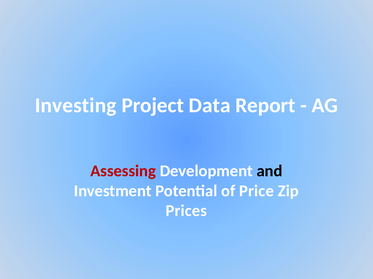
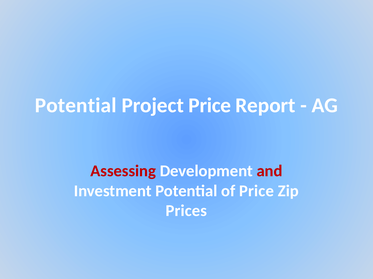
Investing: Investing -> Potential (76, 106)
Project Data: Data -> Price (210, 106)
and colour: black -> red (269, 171)
